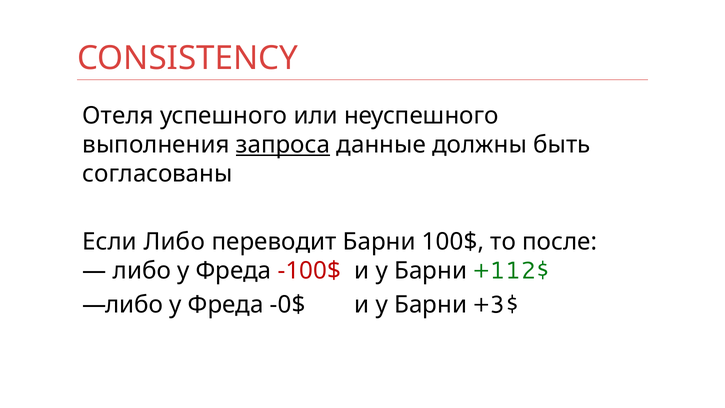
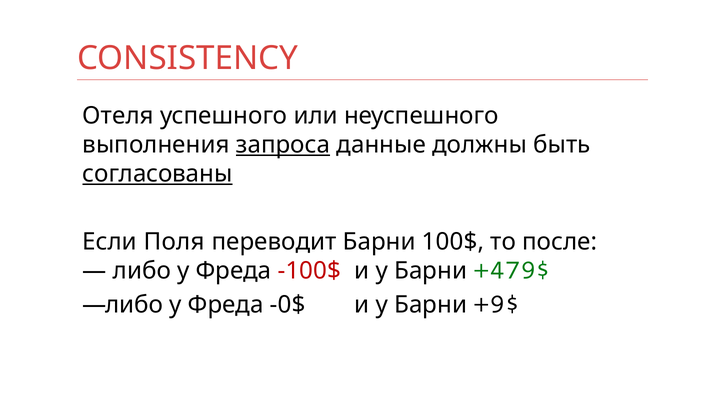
согласованы underline: none -> present (157, 174)
Если Либо: Либо -> Поля (174, 242)
+112$: +112$ -> +479$ (512, 271)
+3$: +3$ -> +9$ (496, 304)
